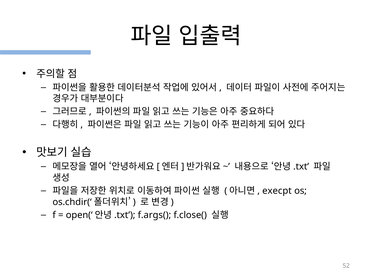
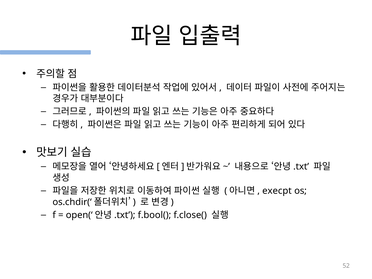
f.args(: f.args( -> f.bool( (154, 215)
